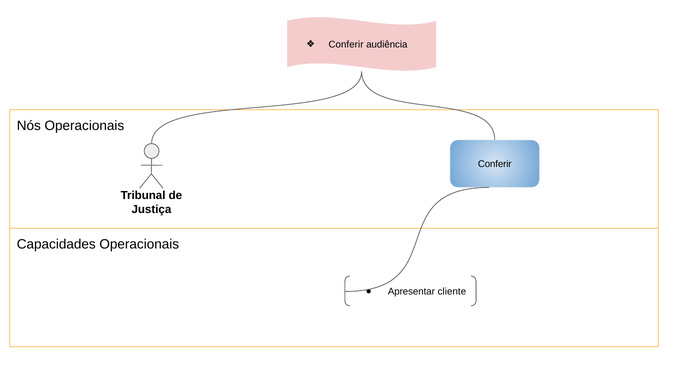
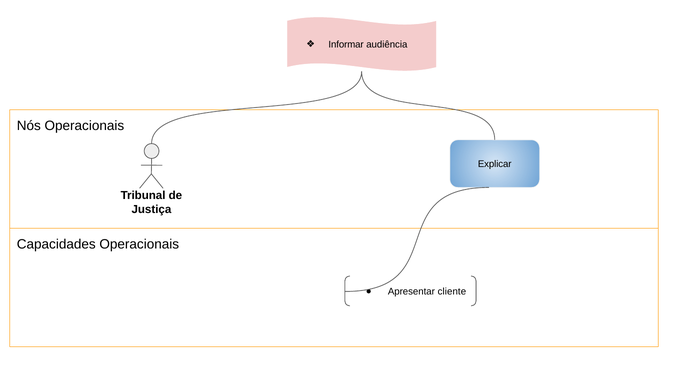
Conferir: Conferir -> Informar (346, 45)
Conferir: Conferir -> Explicar (495, 164)
